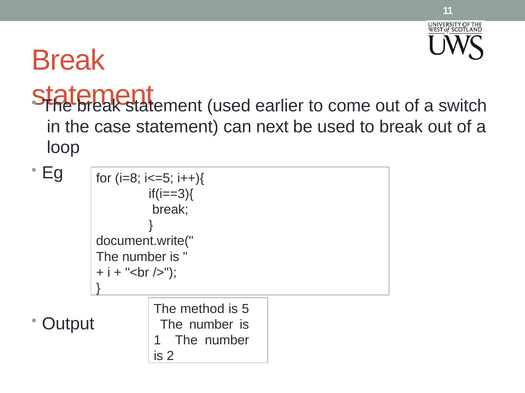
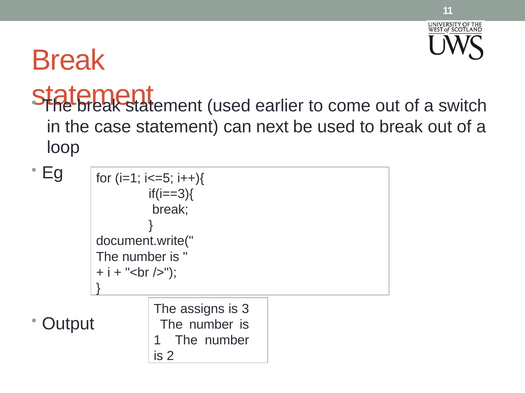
i=8: i=8 -> i=1 (128, 178)
method: method -> assigns (202, 309)
5: 5 -> 3 (245, 309)
